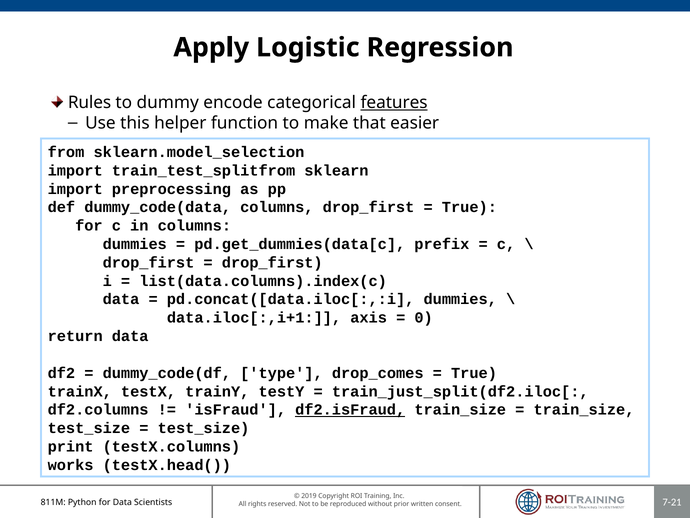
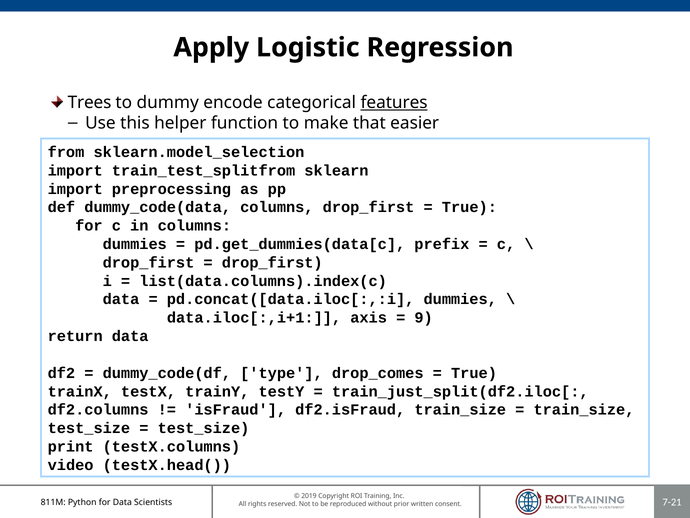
Rules: Rules -> Trees (90, 102)
0: 0 -> 9 (424, 318)
df2.isFraud underline: present -> none (350, 409)
works: works -> video (71, 465)
